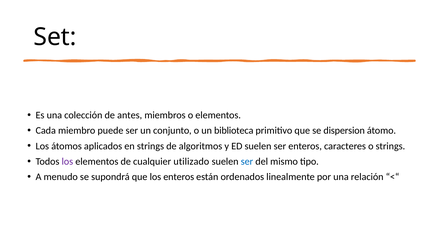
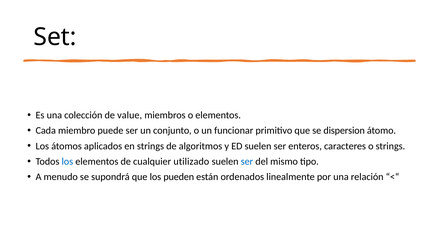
antes: antes -> value (130, 115)
biblioteca: biblioteca -> funcionar (234, 131)
los colour: purple -> blue (67, 161)
los enteros: enteros -> pueden (179, 177)
